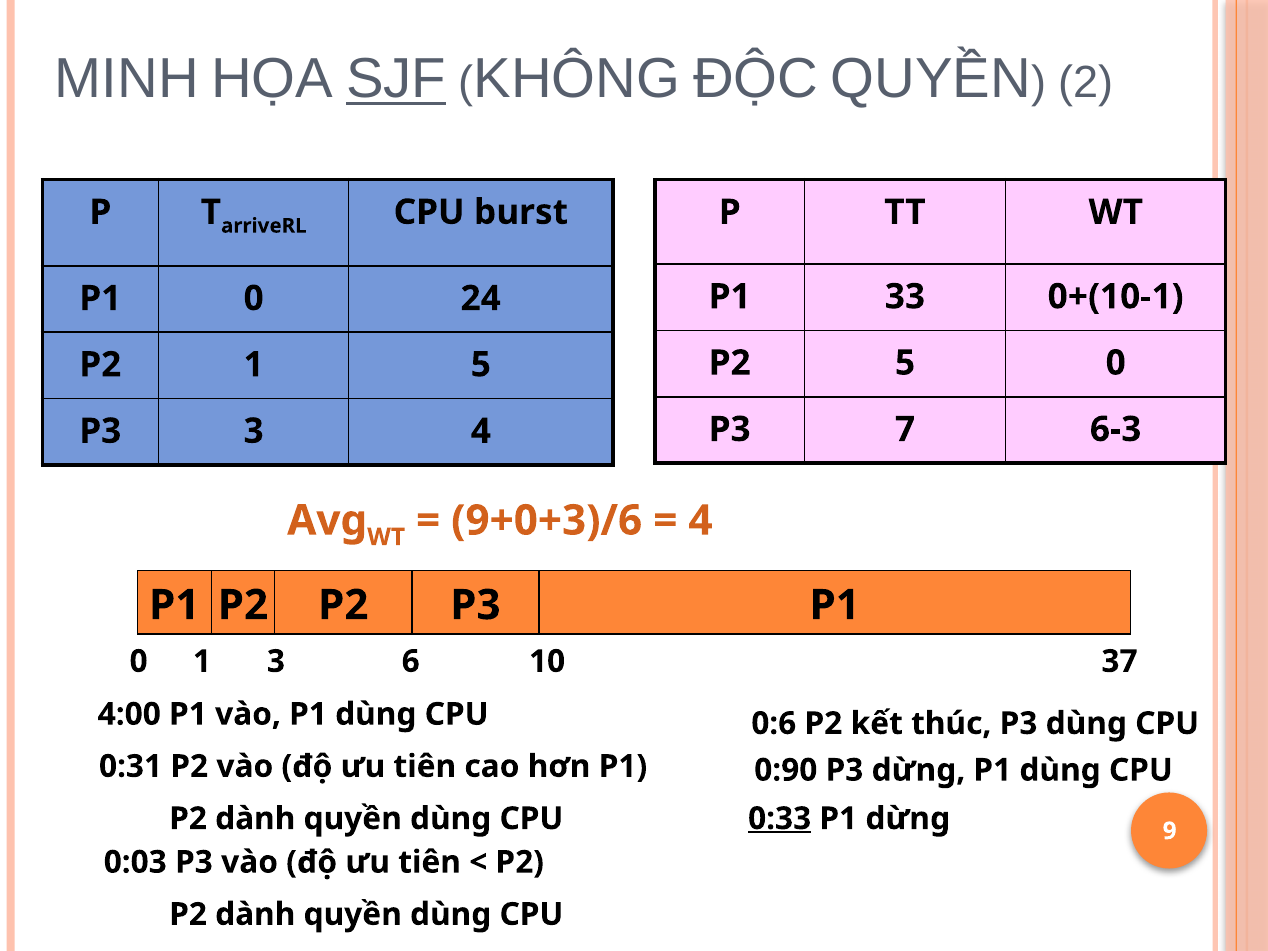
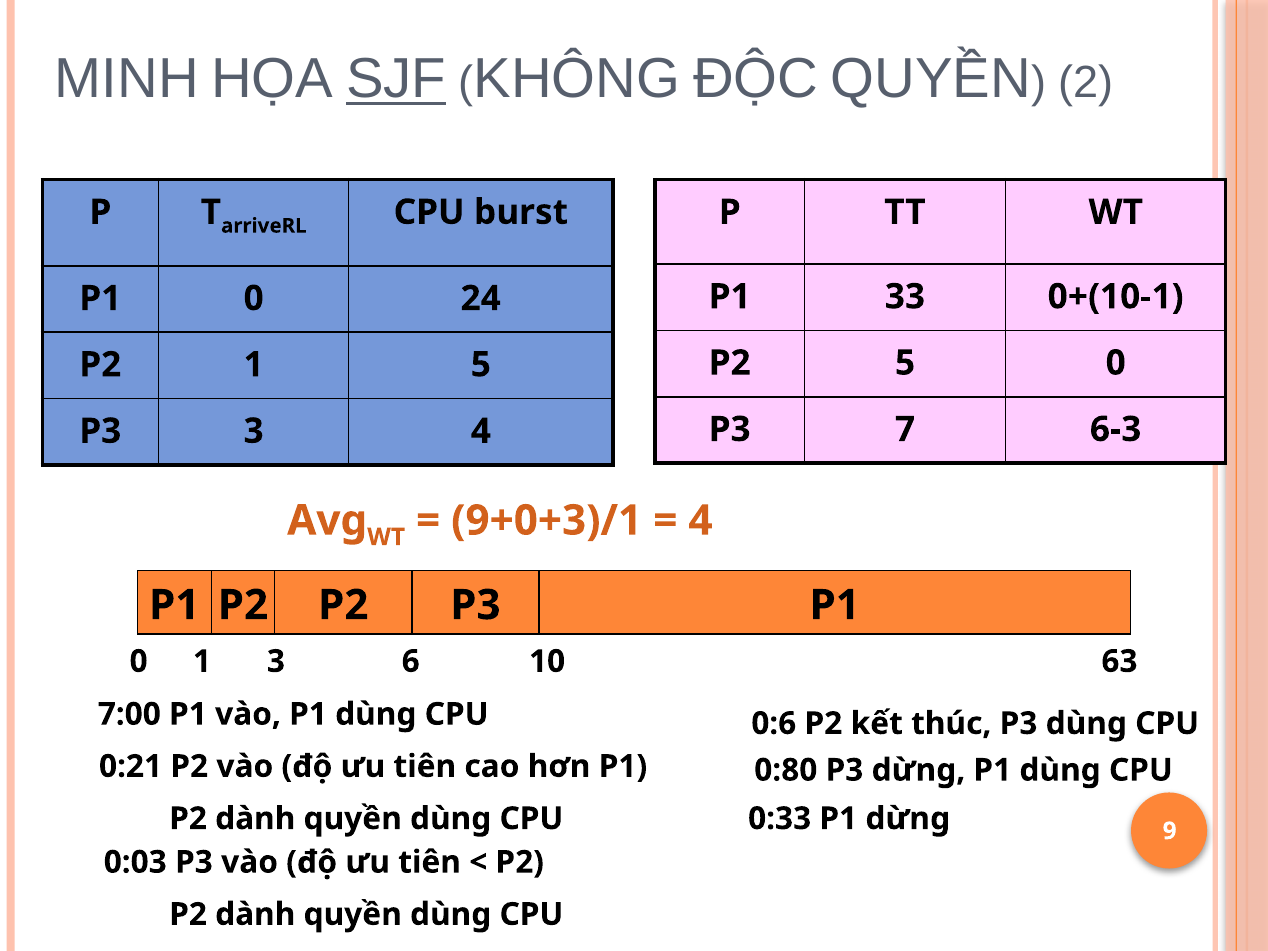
9+0+3)/6: 9+0+3)/6 -> 9+0+3)/1 (547, 521)
37: 37 -> 63 (1120, 661)
4:00: 4:00 -> 7:00 (129, 714)
0:31: 0:31 -> 0:21 (131, 766)
0:90: 0:90 -> 0:80 (786, 770)
0:33 underline: present -> none (780, 819)
